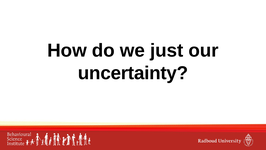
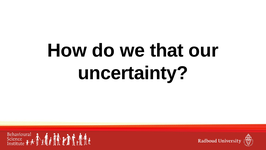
just: just -> that (167, 50)
